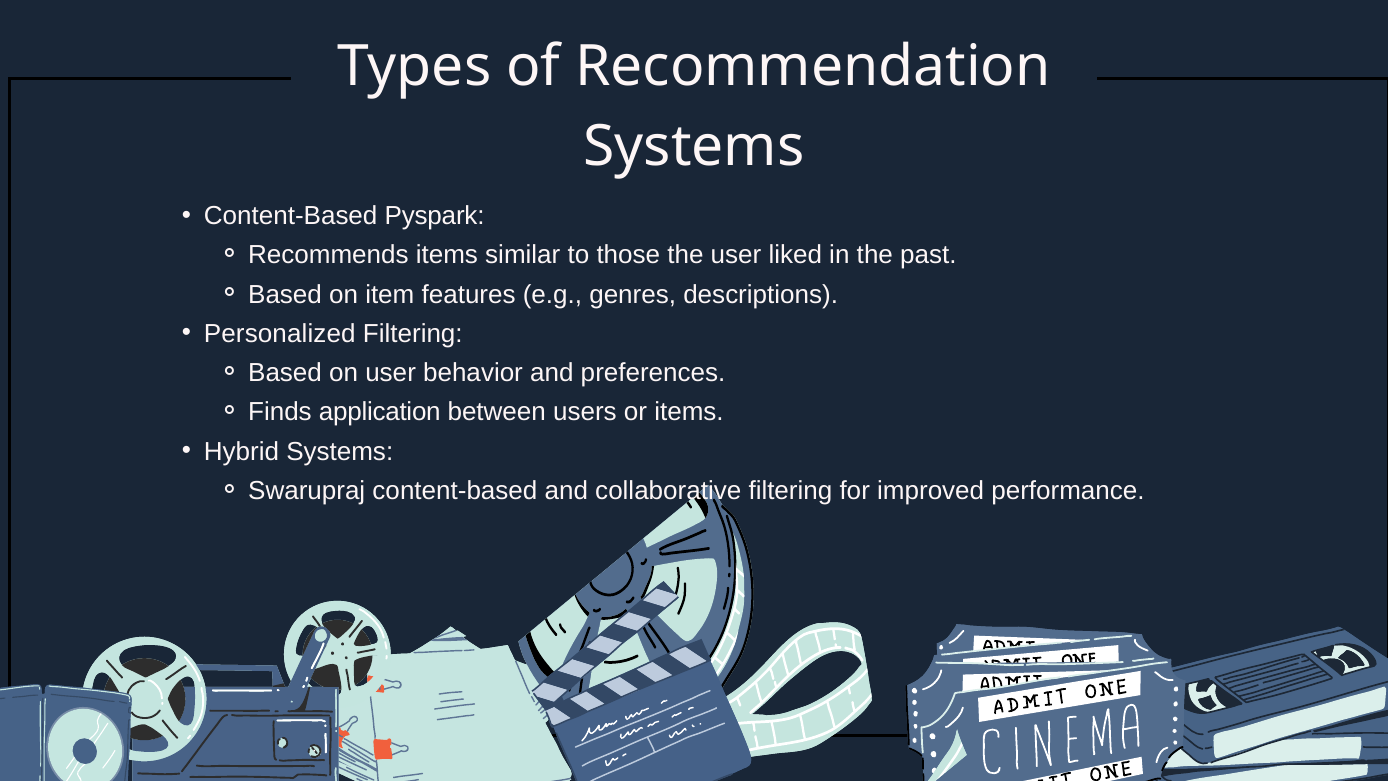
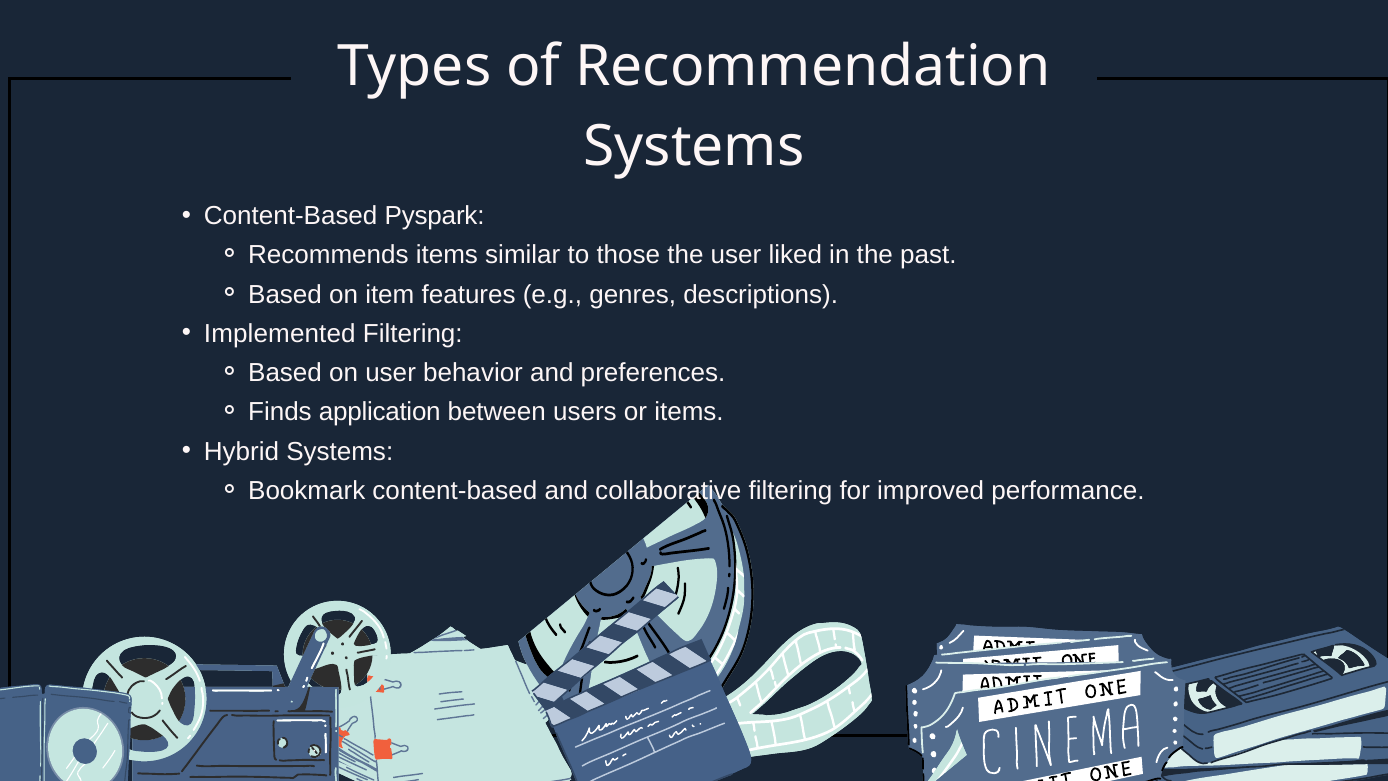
Personalized: Personalized -> Implemented (280, 334)
Swarupraj: Swarupraj -> Bookmark (307, 491)
